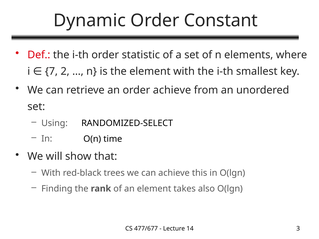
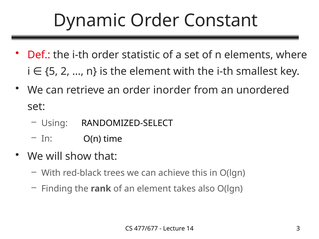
7: 7 -> 5 (51, 71)
order achieve: achieve -> inorder (172, 90)
